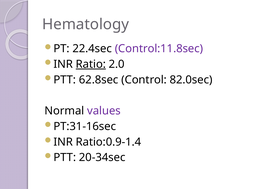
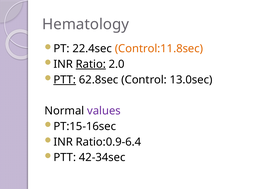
Control:11.8sec colour: purple -> orange (159, 49)
PTT underline: none -> present (65, 80)
82.0sec: 82.0sec -> 13.0sec (191, 80)
PT:31-16sec: PT:31-16sec -> PT:15-16sec (85, 127)
Ratio:0.9-1.4: Ratio:0.9-1.4 -> Ratio:0.9-6.4 (108, 143)
20-34sec: 20-34sec -> 42-34sec (102, 158)
